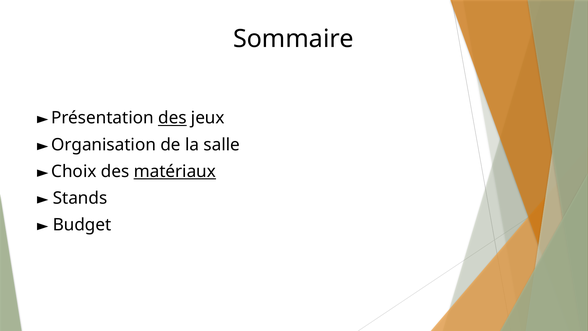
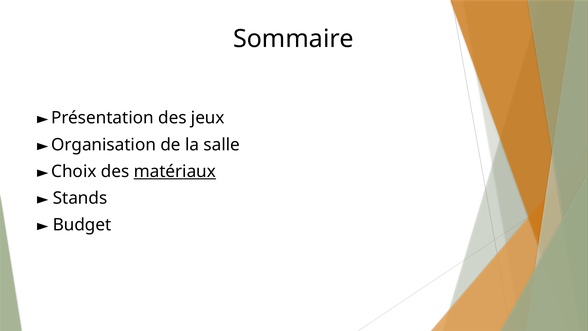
des underline: present -> none (172, 118)
